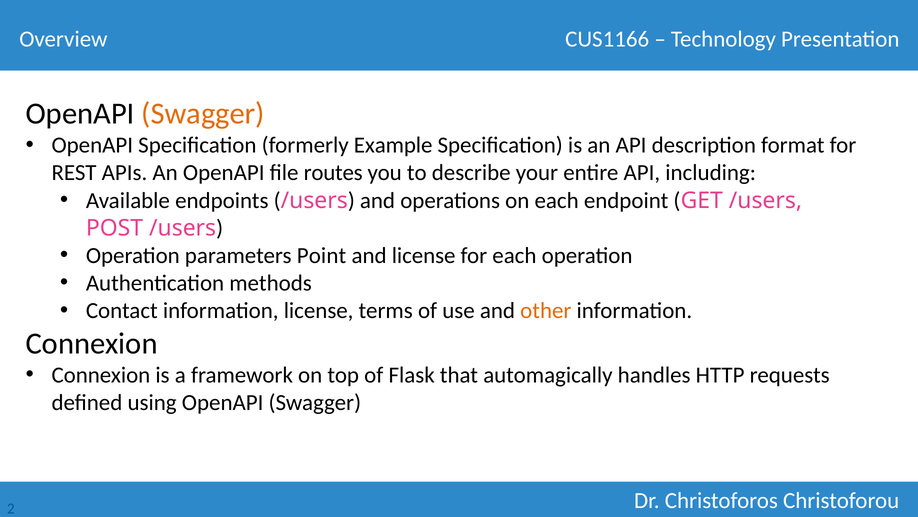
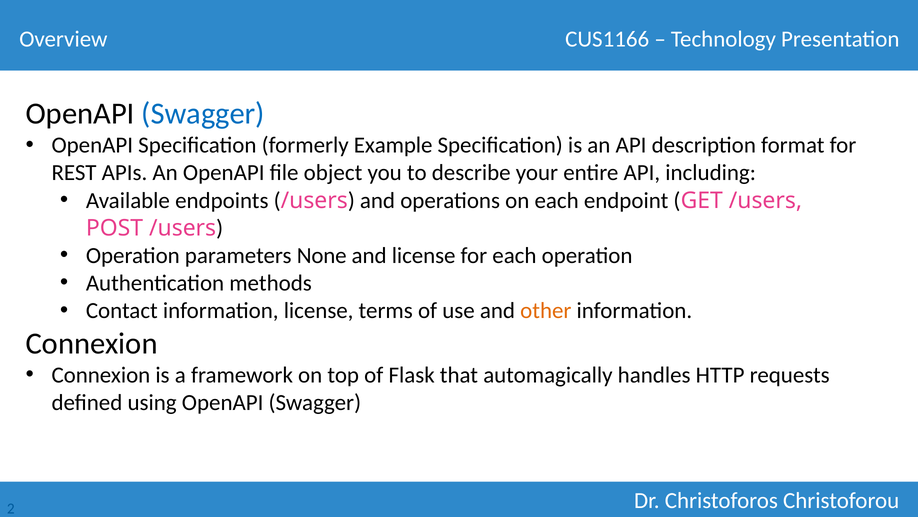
Swagger colour: orange -> blue (203, 114)
routes: routes -> object (333, 173)
Point: Point -> None (322, 255)
